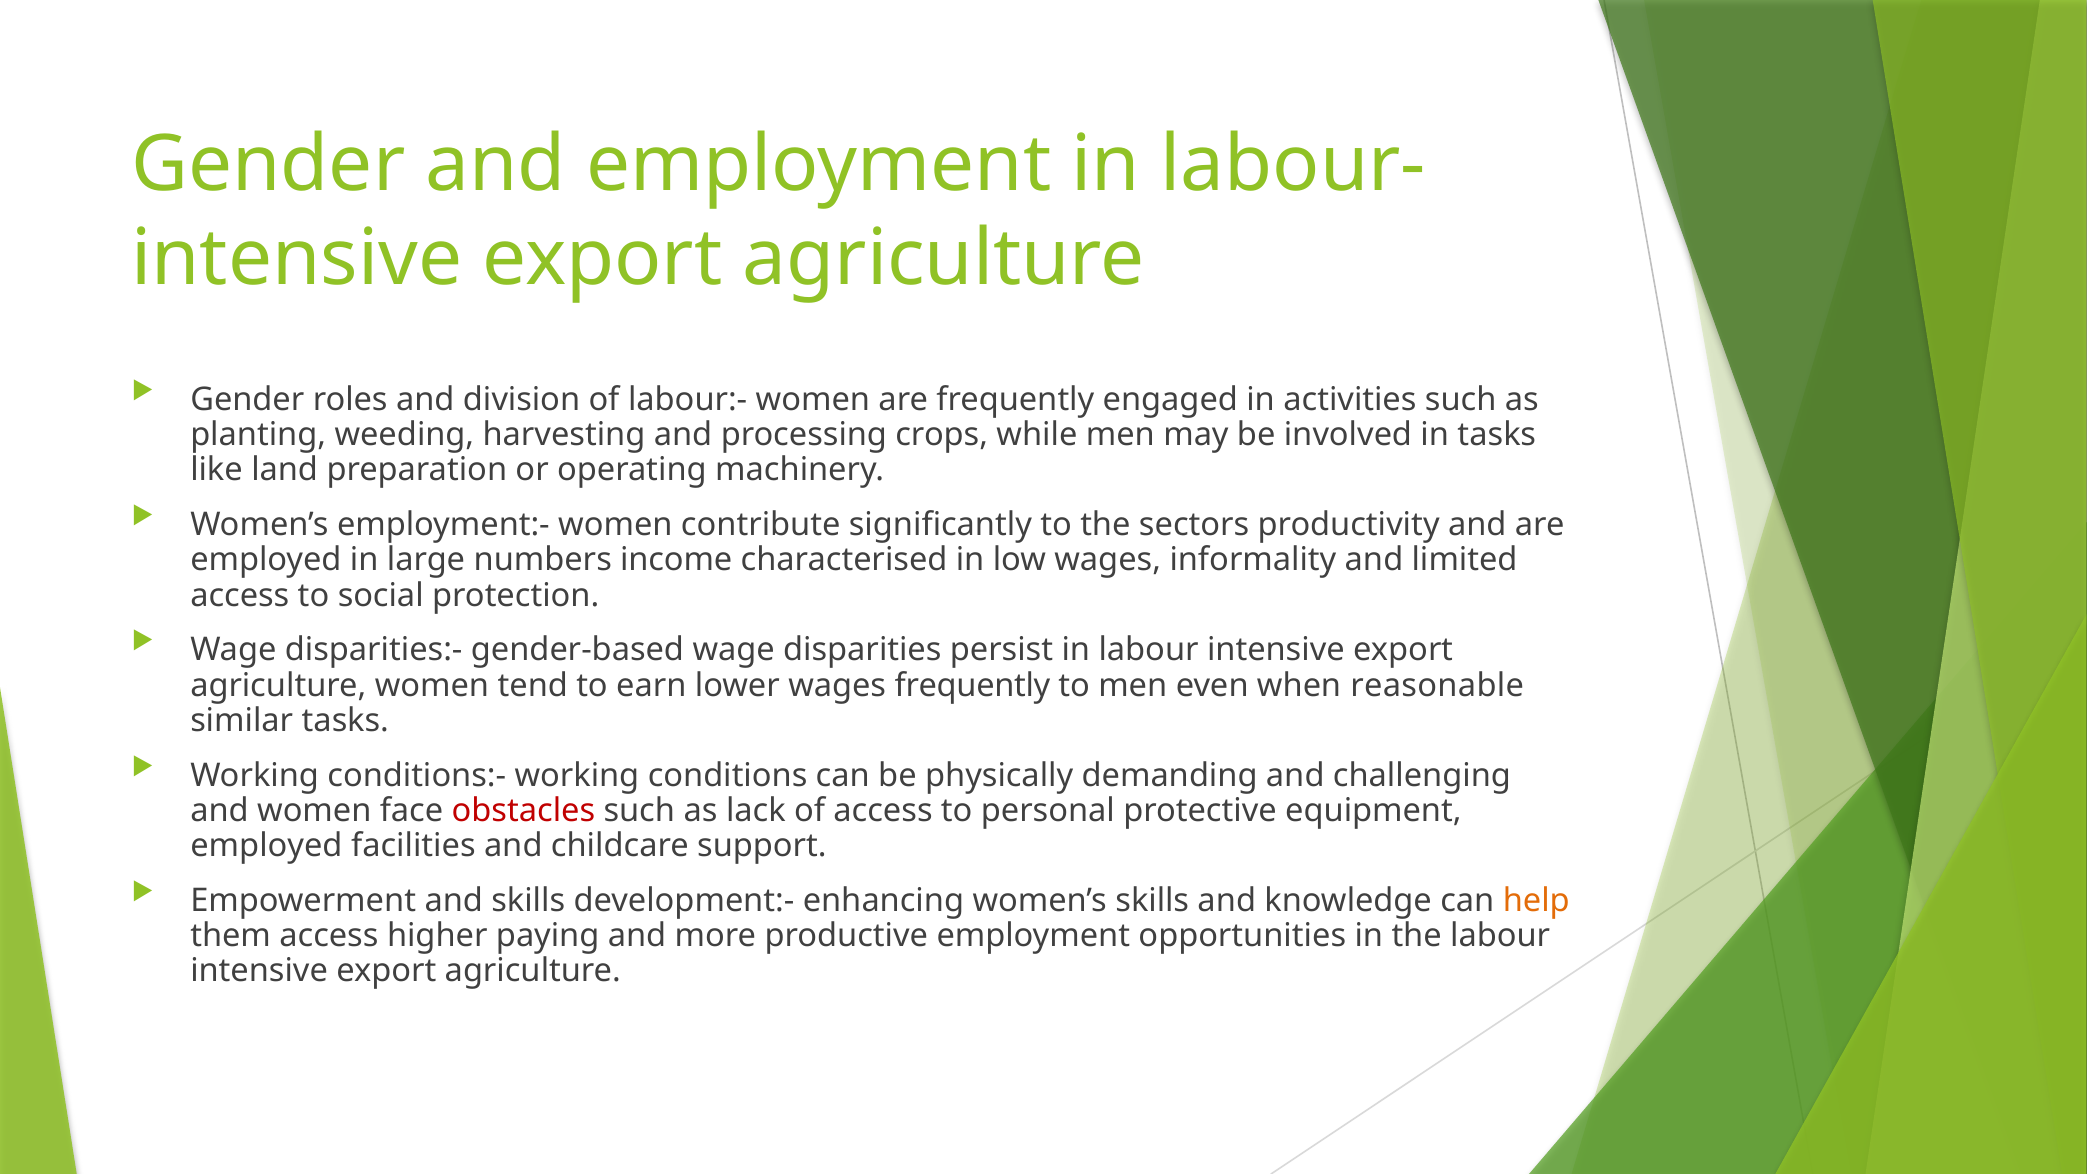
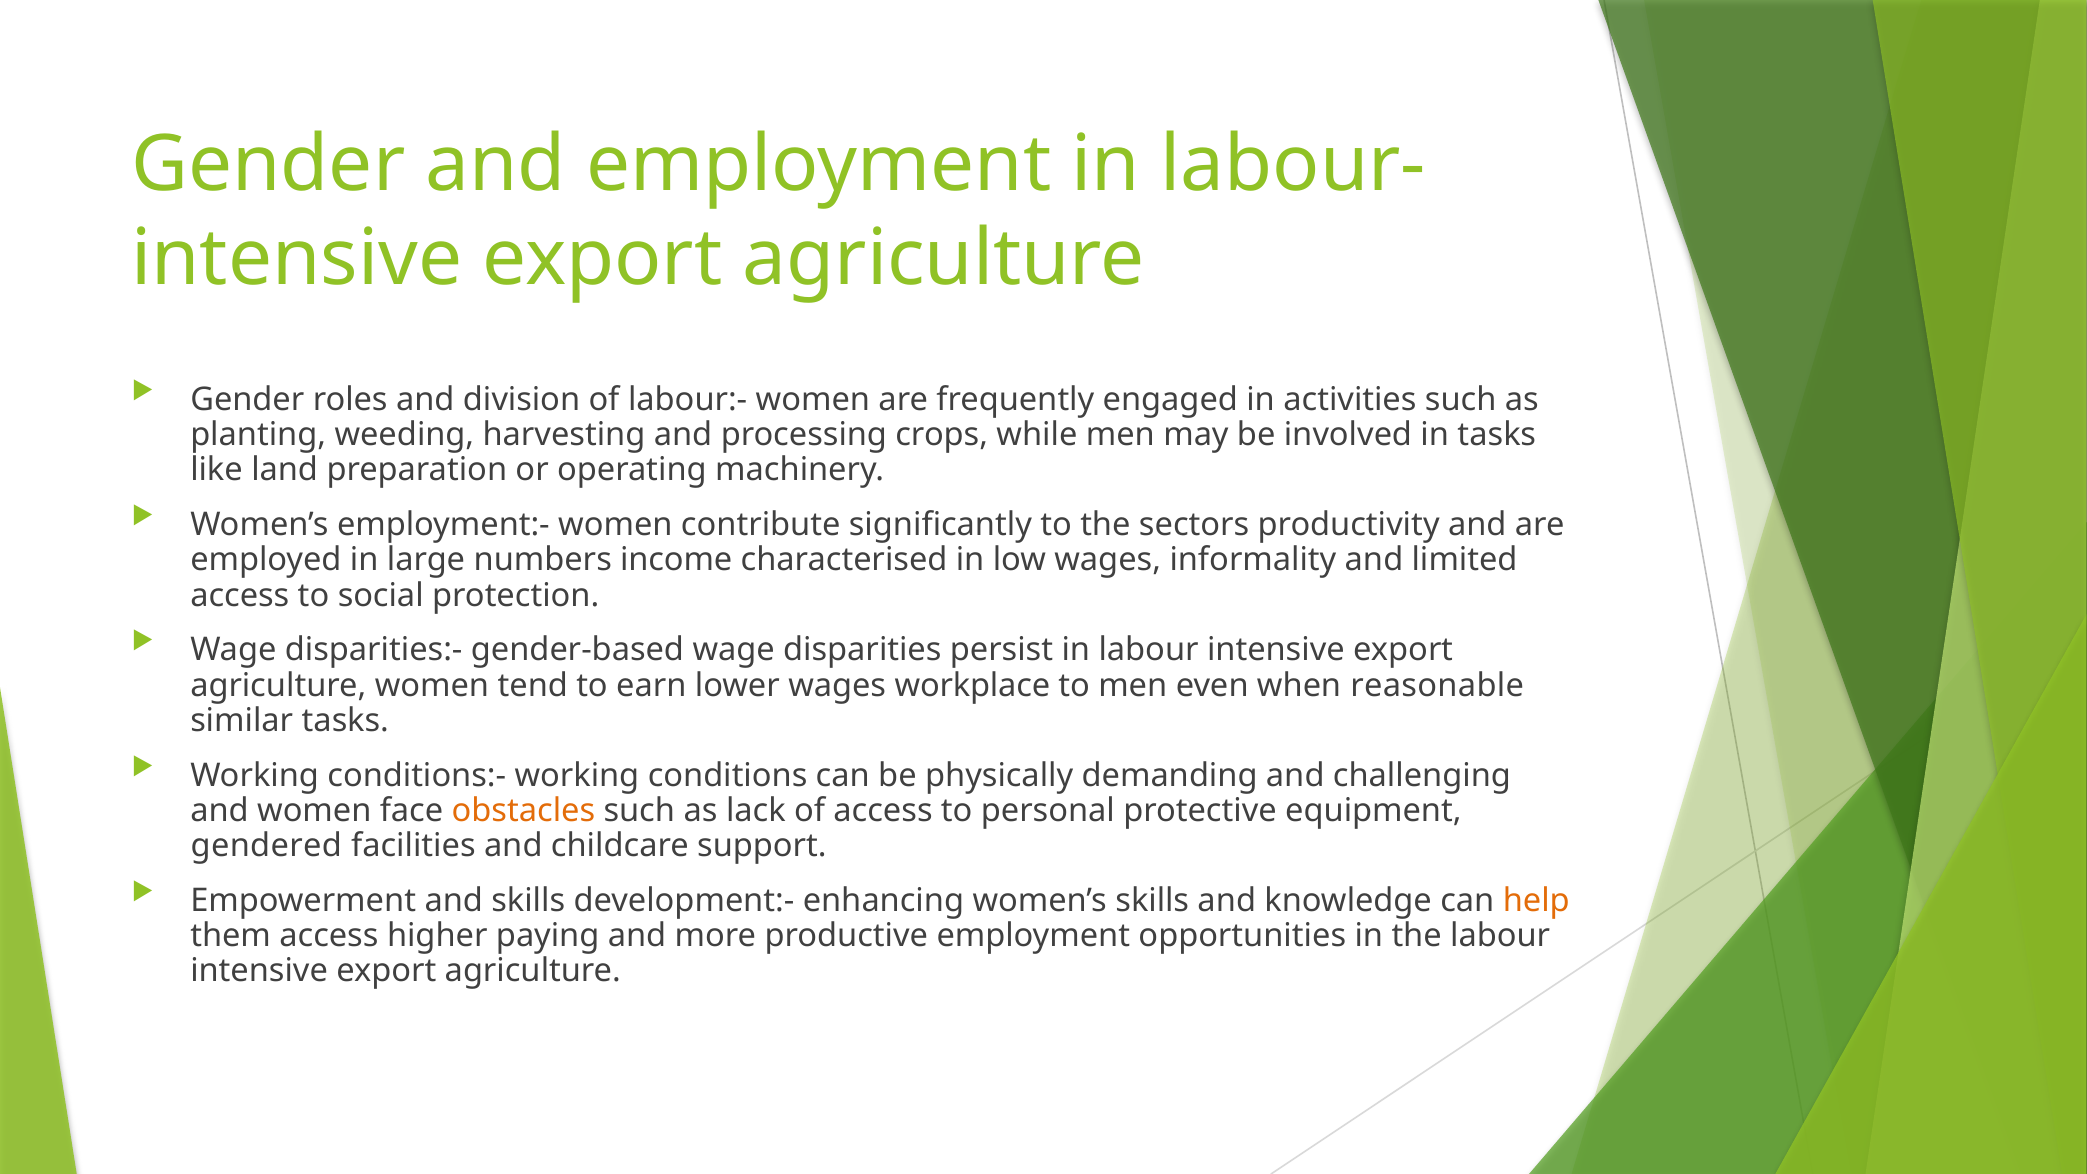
wages frequently: frequently -> workplace (972, 685)
obstacles colour: red -> orange (523, 811)
employed: employed -> gendered (266, 846)
